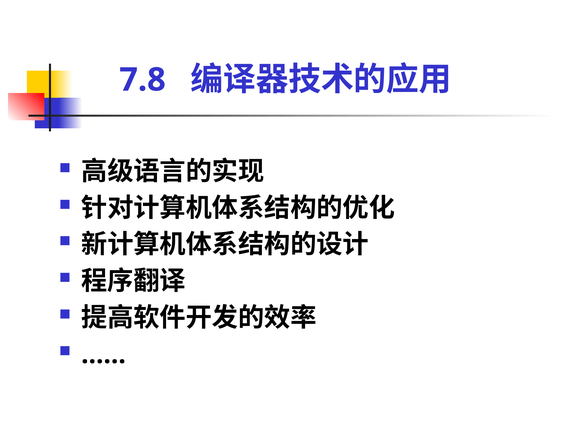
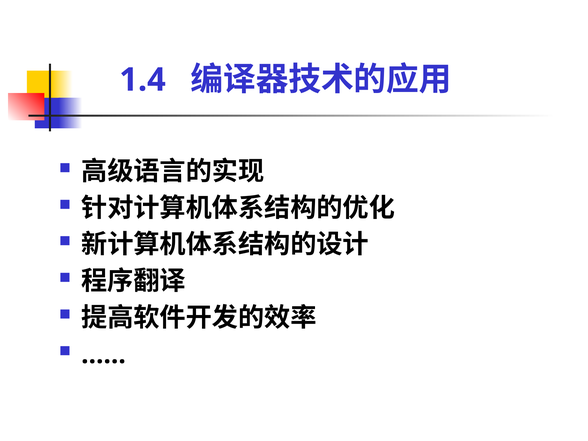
7.8: 7.8 -> 1.4 (143, 80)
